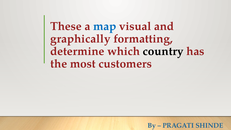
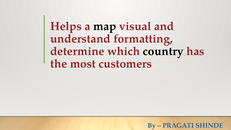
These: These -> Helps (66, 26)
map colour: blue -> black (105, 26)
graphically: graphically -> understand (80, 39)
